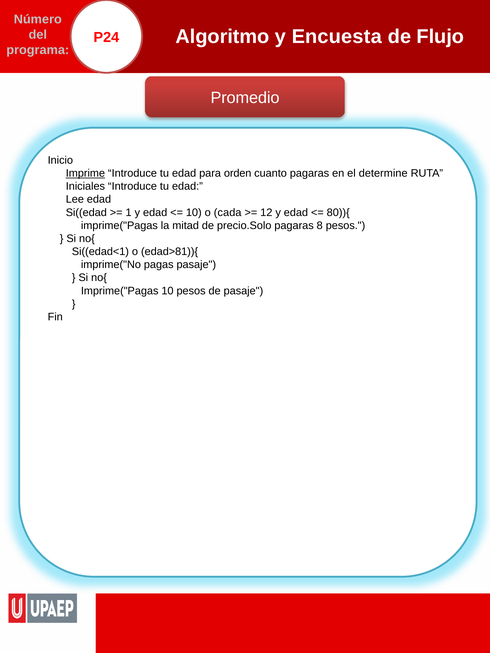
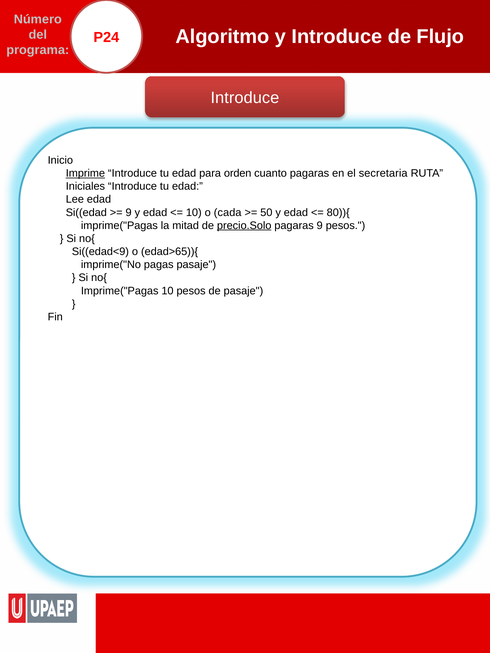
y Encuesta: Encuesta -> Introduce (337, 36)
Promedio: Promedio -> Introduce (245, 98)
determine: determine -> secretaria (383, 173)
1: 1 -> 9 (129, 213)
12: 12 -> 50 (266, 213)
precio.Solo underline: none -> present (244, 226)
pagaras 8: 8 -> 9 (320, 226)
Si((edad<1: Si((edad<1 -> Si((edad<9 (100, 252)
edad>81)){: edad>81)){ -> edad>65)){ (170, 252)
